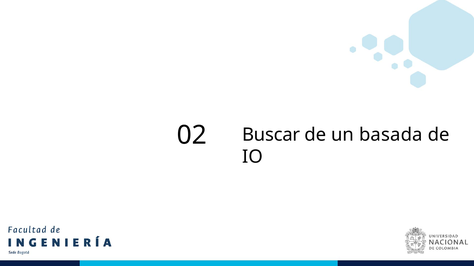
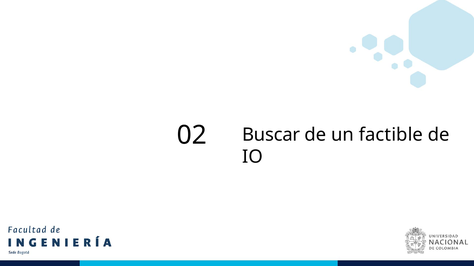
basada: basada -> factible (391, 135)
